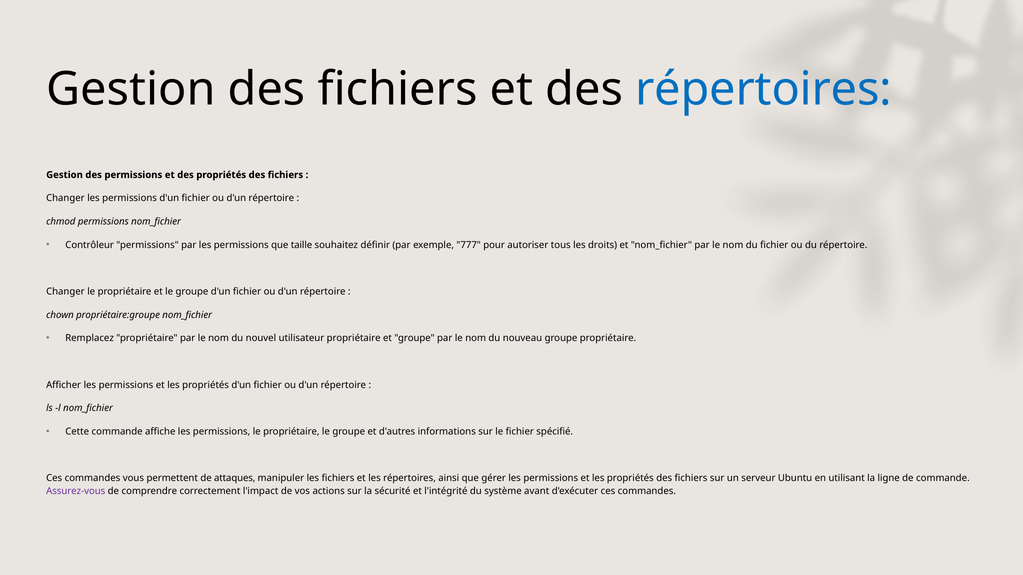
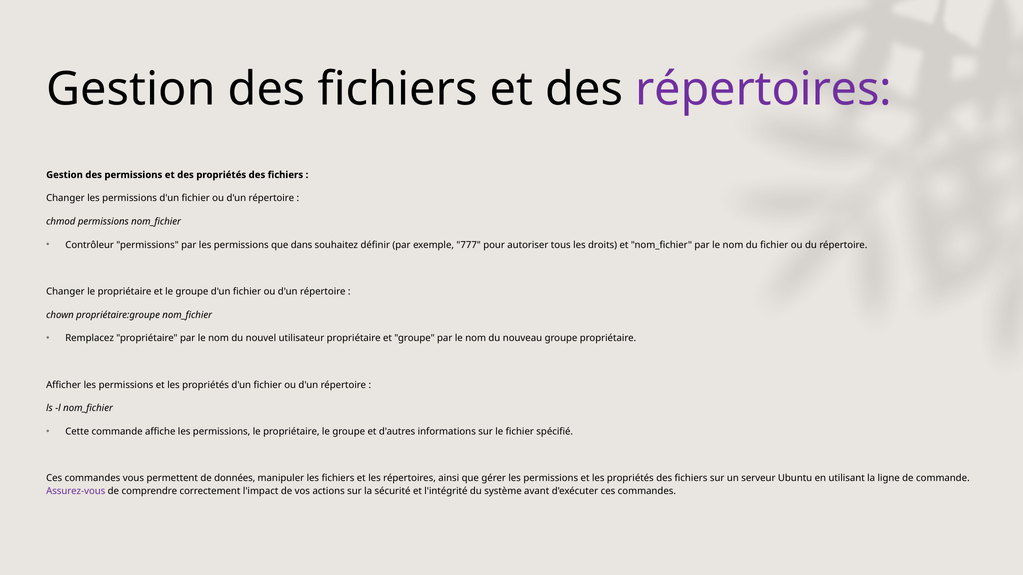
répertoires colour: blue -> purple (764, 90)
taille: taille -> dans (302, 245)
attaques: attaques -> données (235, 479)
